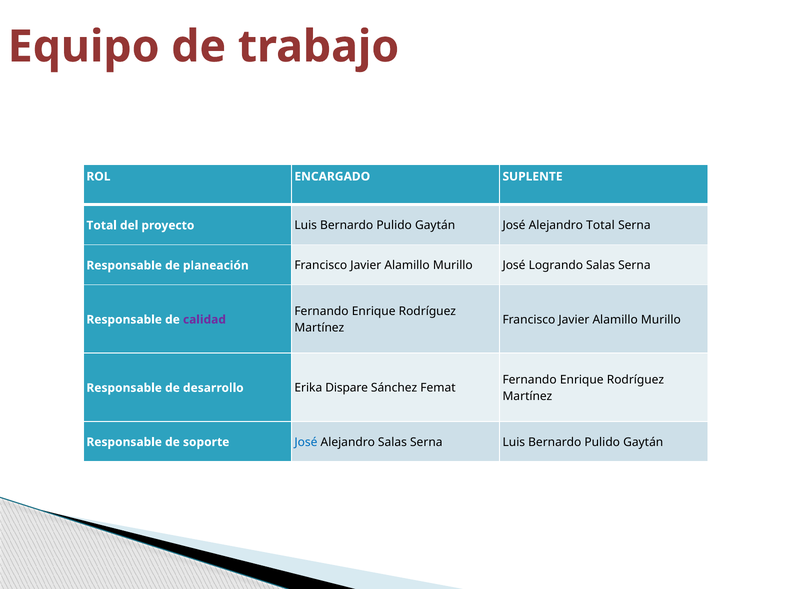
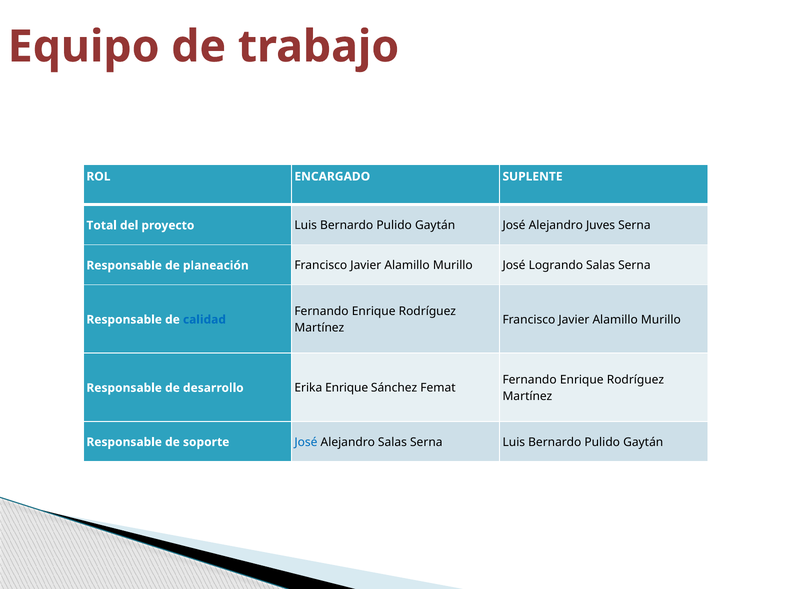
Alejandro Total: Total -> Juves (601, 225)
calidad colour: purple -> blue (204, 319)
Erika Dispare: Dispare -> Enrique (347, 388)
